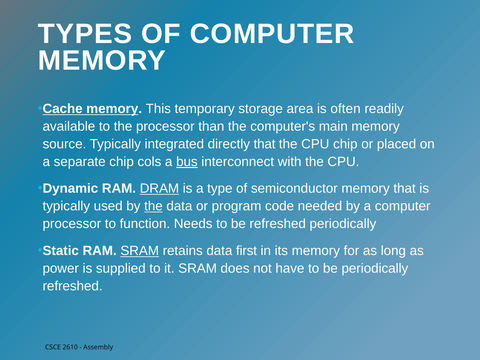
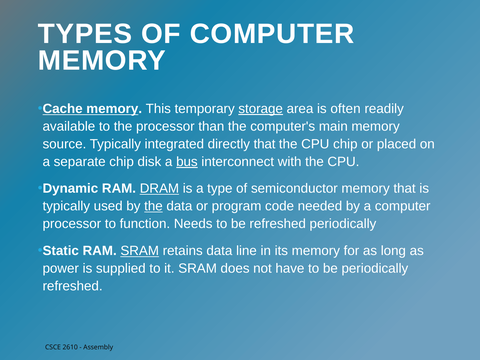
storage underline: none -> present (261, 109)
cols: cols -> disk (149, 162)
first: first -> line (246, 251)
